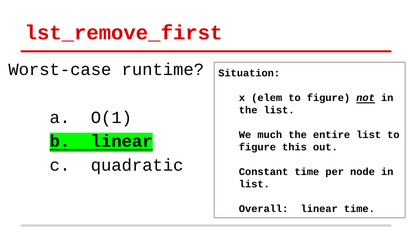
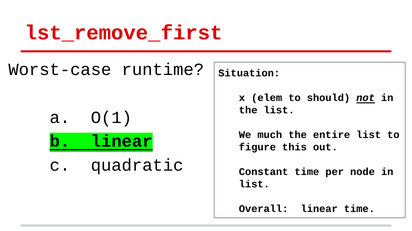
elem to figure: figure -> should (329, 98)
